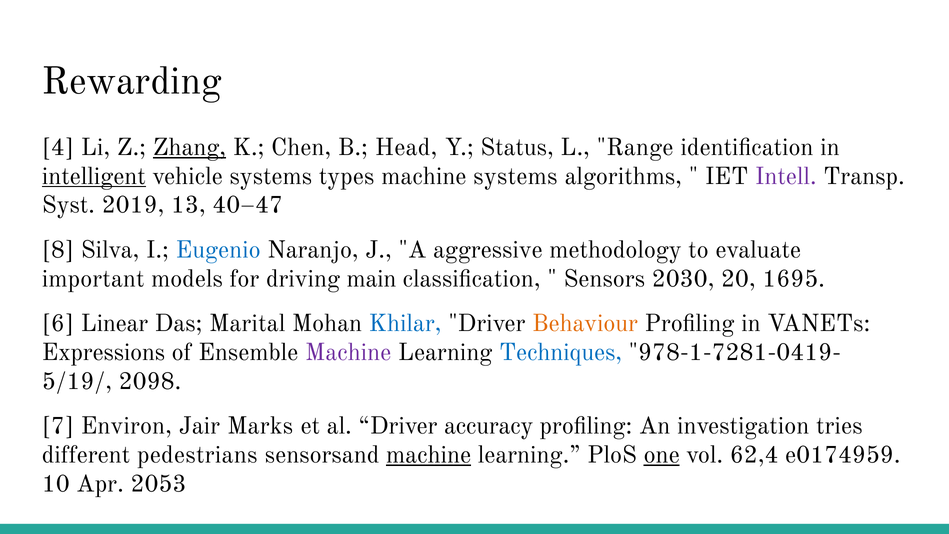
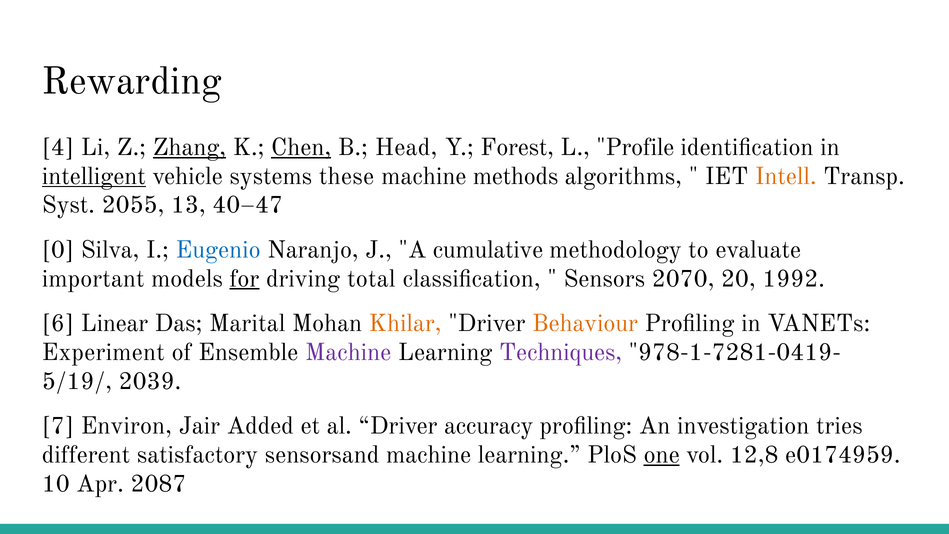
Chen underline: none -> present (301, 147)
Status: Status -> Forest (517, 147)
Range: Range -> Profile (635, 147)
types: types -> these (347, 176)
machine systems: systems -> methods (516, 176)
Intell colour: purple -> orange (786, 176)
2019: 2019 -> 2055 (133, 205)
8: 8 -> 0 (58, 250)
aggressive: aggressive -> cumulative (488, 250)
for underline: none -> present (244, 278)
main: main -> total (371, 278)
2030: 2030 -> 2070 (683, 278)
1695: 1695 -> 1992 (794, 278)
Khilar colour: blue -> orange (405, 323)
Expressions: Expressions -> Experiment (103, 352)
Techniques colour: blue -> purple (561, 352)
2098: 2098 -> 2039 (150, 381)
Marks: Marks -> Added (260, 426)
pedestrians: pedestrians -> satisfactory (197, 455)
machine underline: present -> none (429, 455)
62,4: 62,4 -> 12,8 (754, 455)
2053: 2053 -> 2087 (159, 483)
